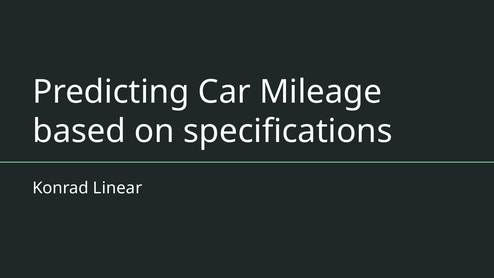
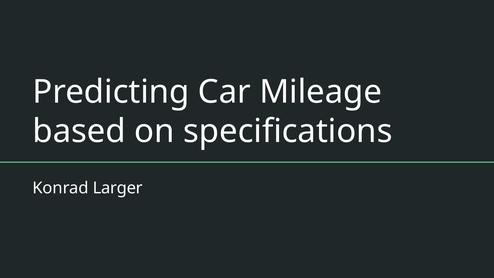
Linear: Linear -> Larger (118, 188)
